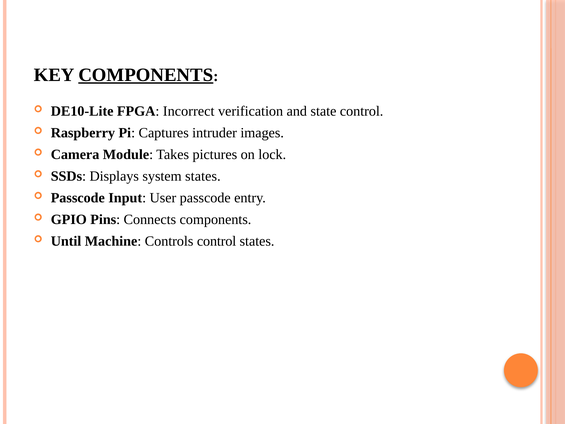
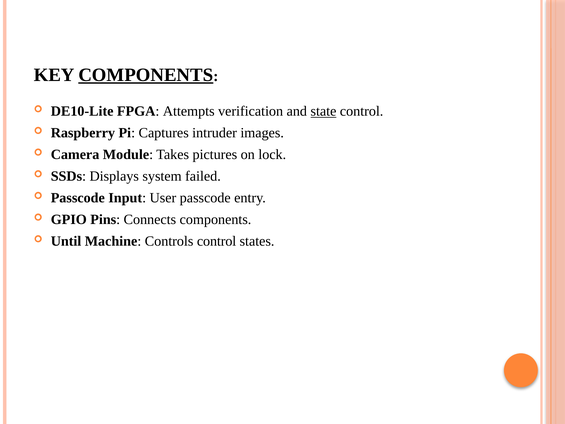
Incorrect: Incorrect -> Attempts (189, 111)
state underline: none -> present (323, 111)
system states: states -> failed (203, 176)
